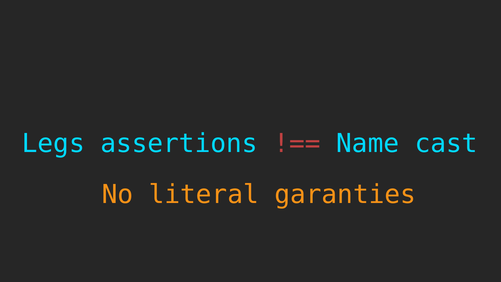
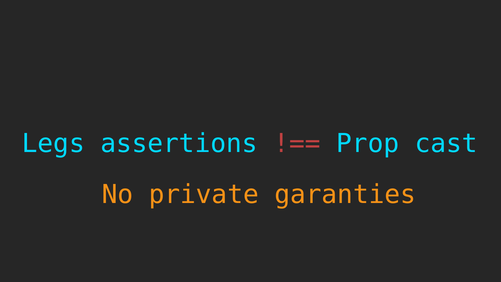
Name: Name -> Prop (368, 143)
literal: literal -> private (204, 194)
